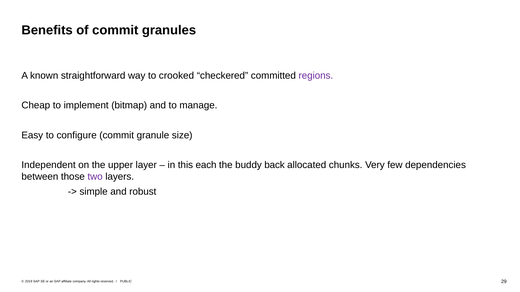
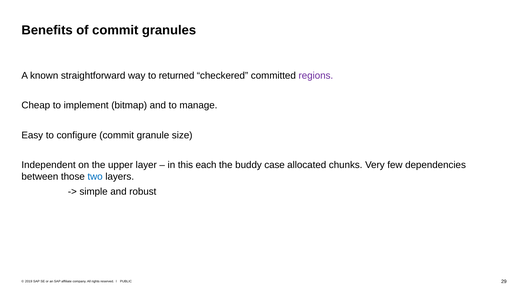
crooked: crooked -> returned (177, 76)
back: back -> case (275, 165)
two colour: purple -> blue (95, 177)
